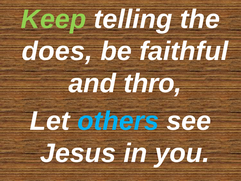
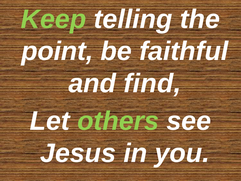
does: does -> point (57, 51)
thro: thro -> find (152, 83)
others colour: light blue -> light green (118, 121)
